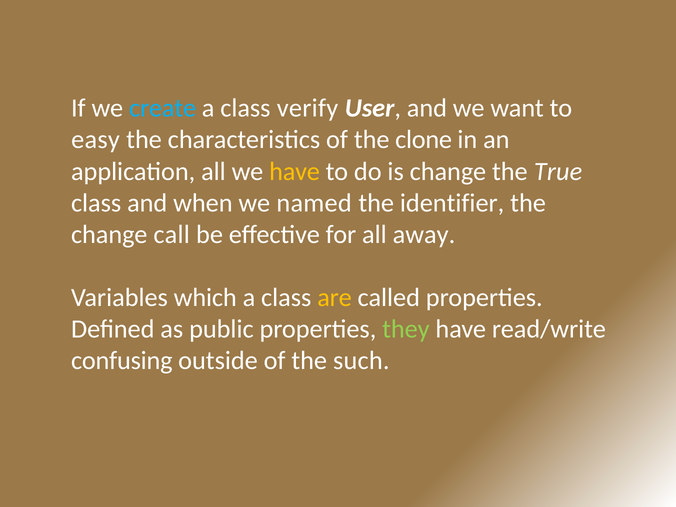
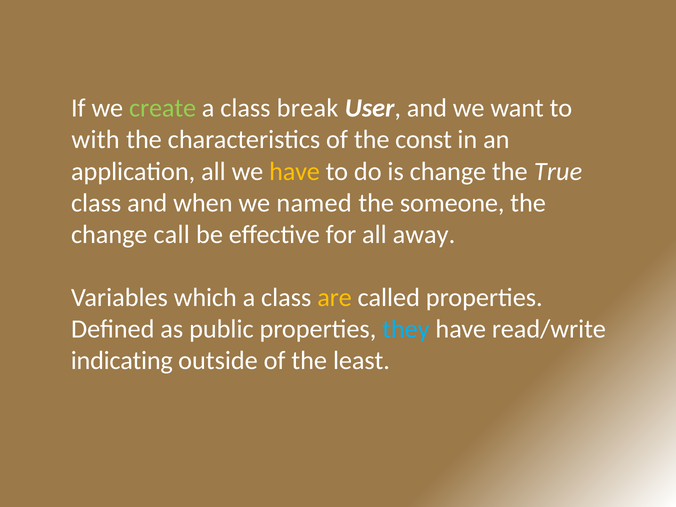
create colour: light blue -> light green (163, 108)
verify: verify -> break (308, 108)
easy: easy -> with (96, 140)
clone: clone -> const (424, 140)
identifier: identifier -> someone (452, 203)
they colour: light green -> light blue (406, 329)
confusing: confusing -> indicating (122, 361)
such: such -> least (361, 361)
